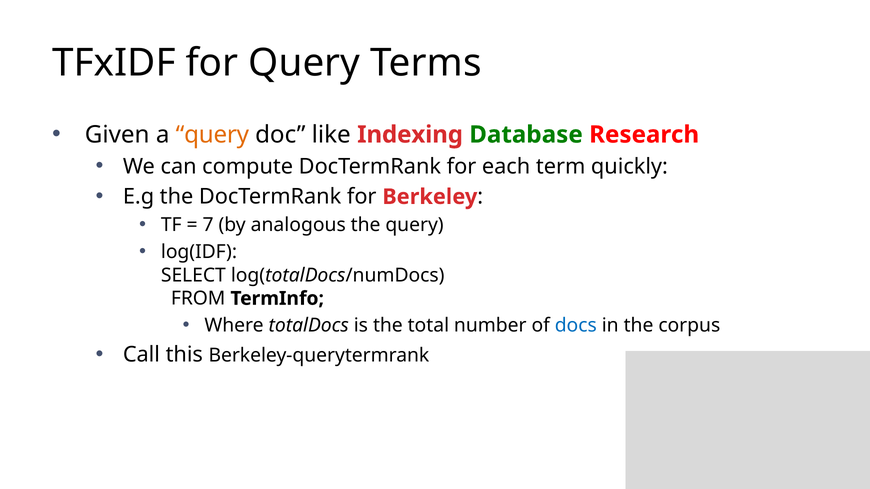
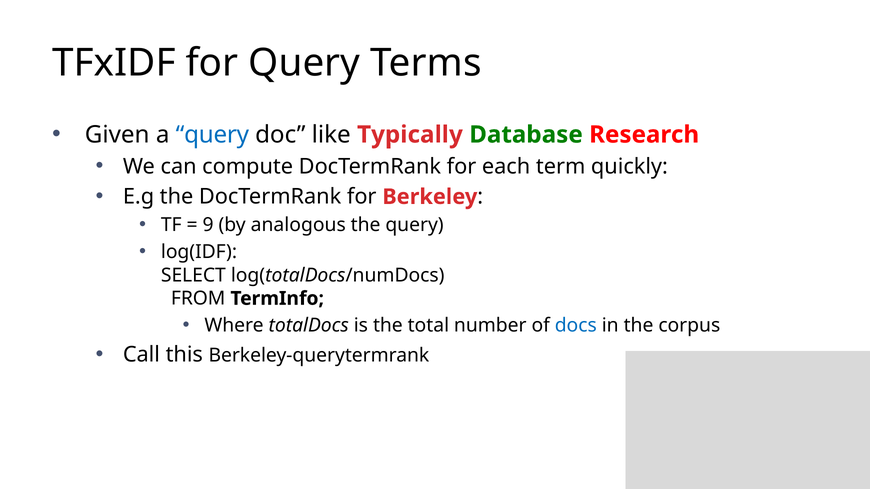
query colour: orange -> blue (212, 135)
Indexing: Indexing -> Typically (410, 135)
7: 7 -> 9 (208, 225)
